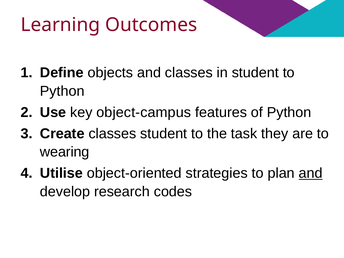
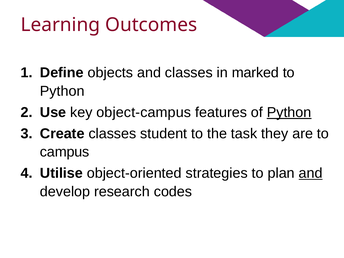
in student: student -> marked (255, 73)
Python underline: none -> present (289, 112)
wearing: wearing -> campus (65, 152)
